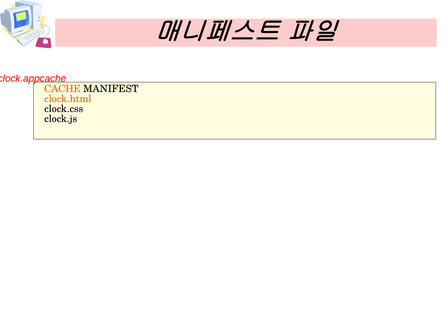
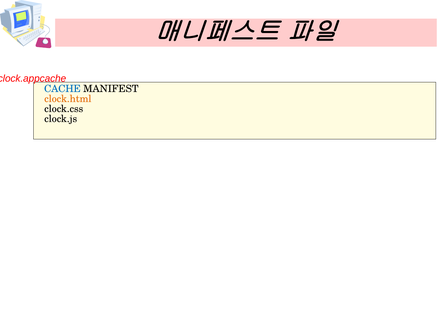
CACHE colour: orange -> blue (62, 89)
